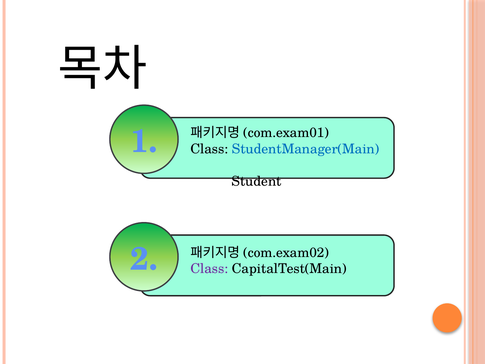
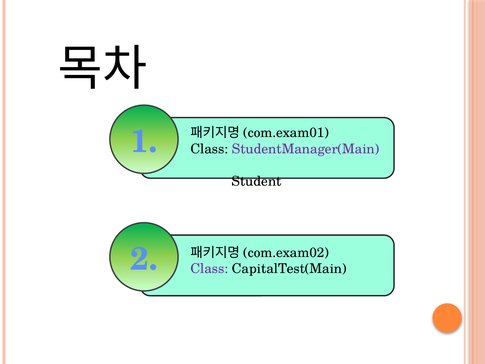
StudentManager(Main colour: blue -> purple (306, 149)
